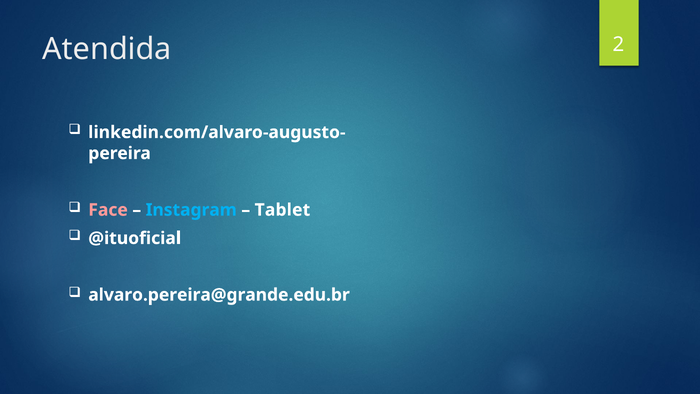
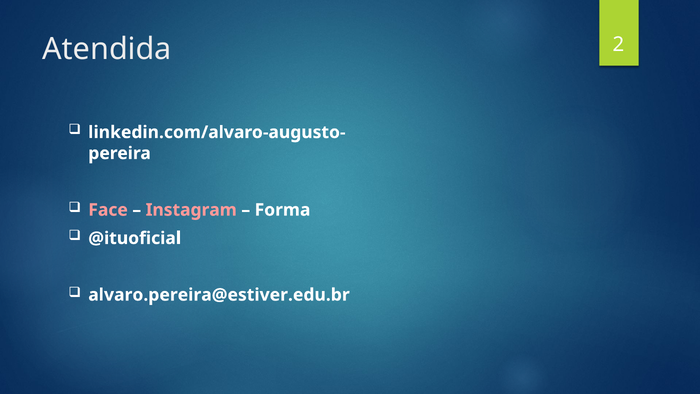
Instagram colour: light blue -> pink (191, 210)
Tablet: Tablet -> Forma (283, 210)
alvaro.pereira@grande.edu.br: alvaro.pereira@grande.edu.br -> alvaro.pereira@estiver.edu.br (219, 295)
